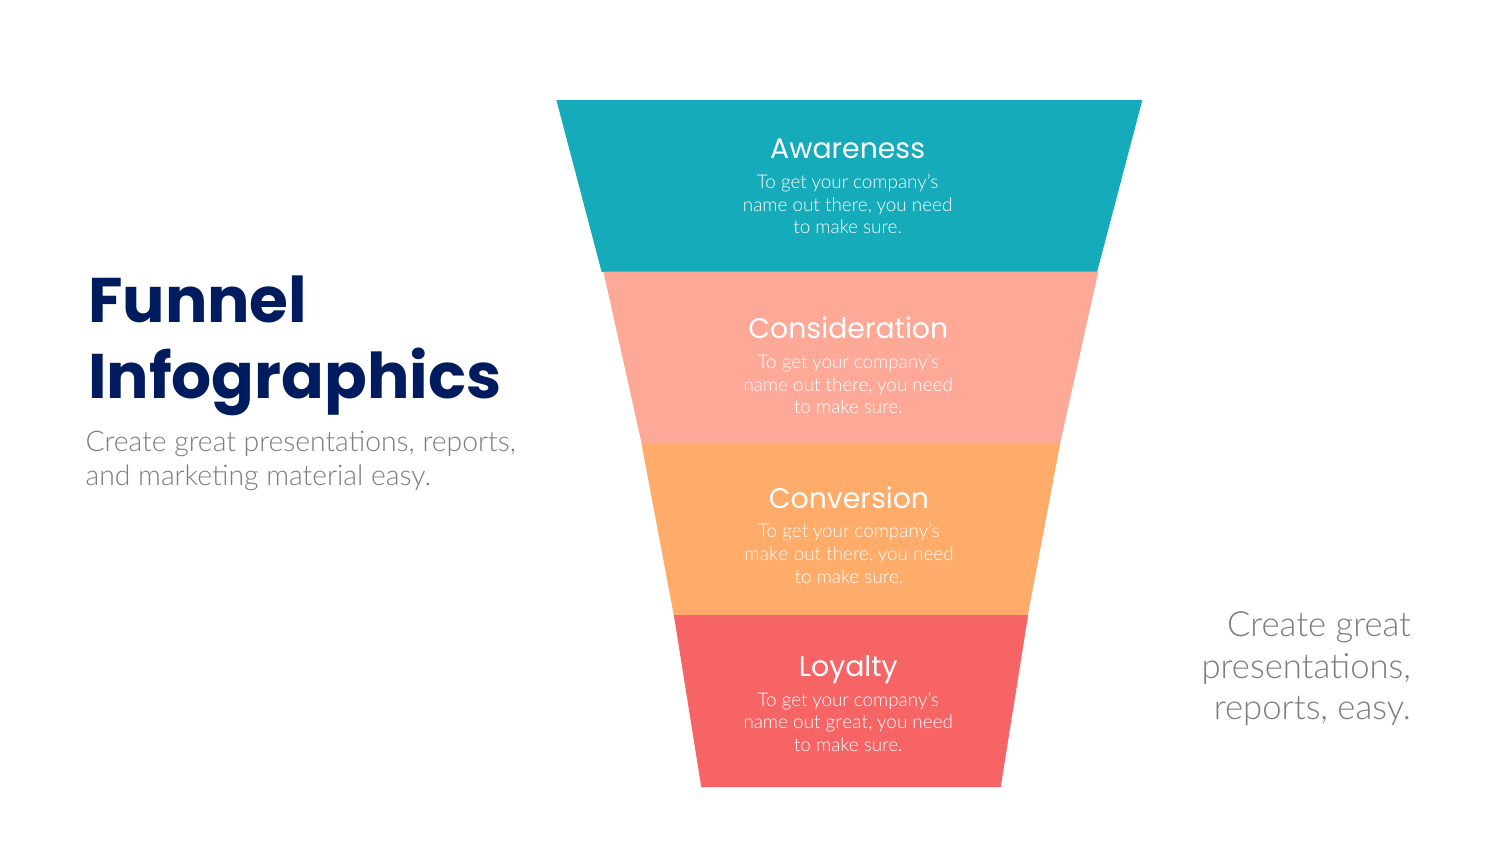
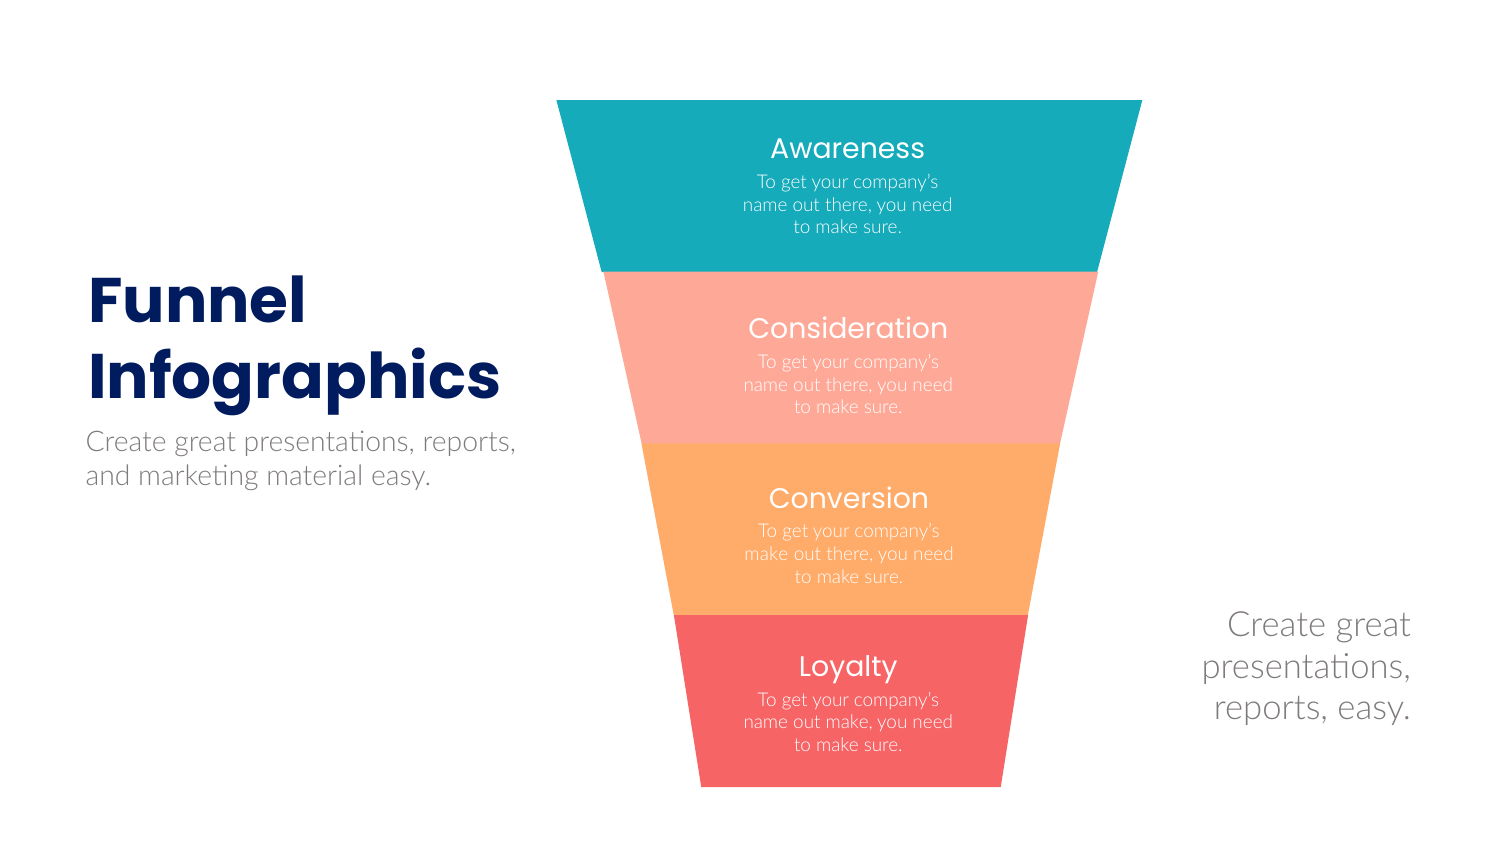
out great: great -> make (849, 722)
